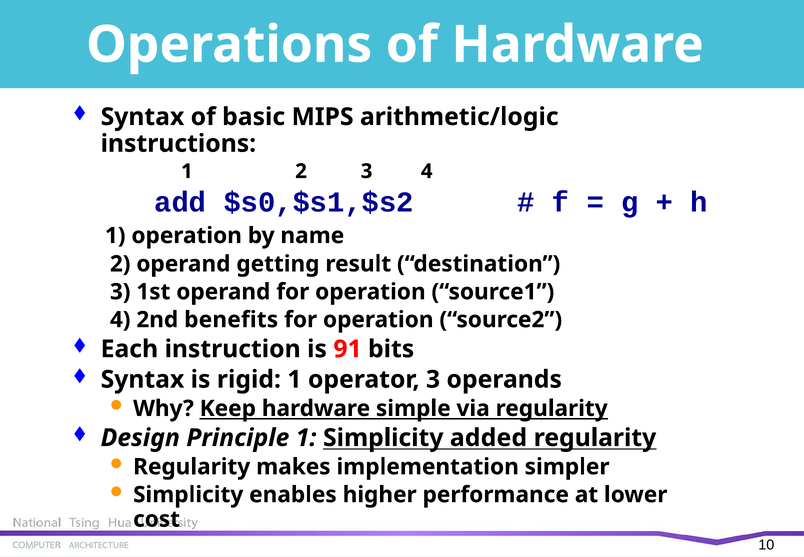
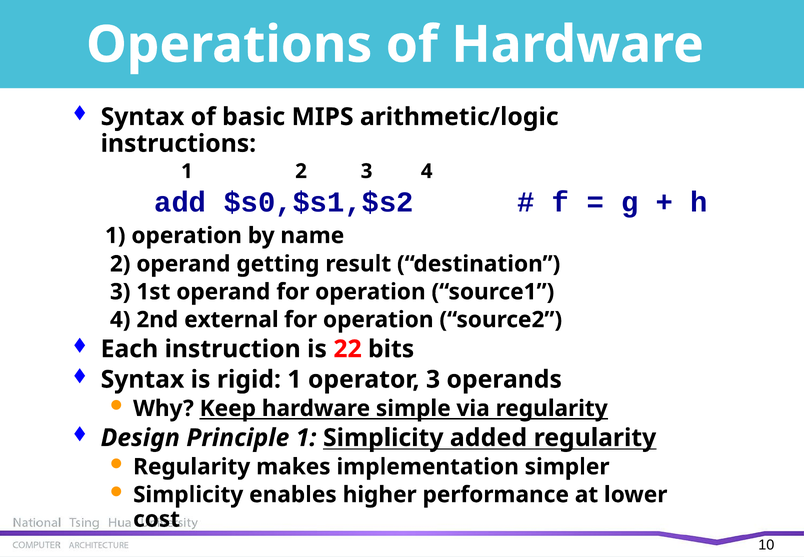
benefits: benefits -> external (231, 319)
91: 91 -> 22 (348, 349)
